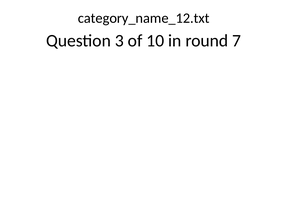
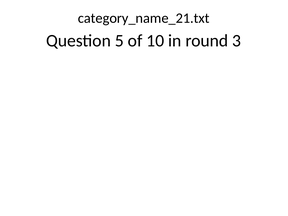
category_name_12.txt: category_name_12.txt -> category_name_21.txt (144, 18)
3: 3 -> 5 (119, 41)
7: 7 -> 3 (237, 41)
